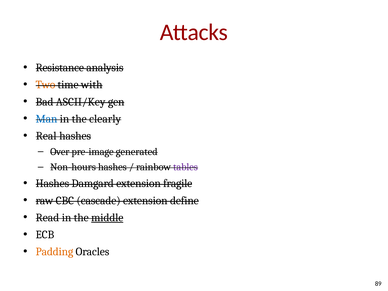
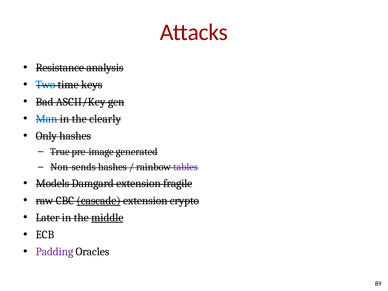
Two colour: orange -> blue (45, 85)
with: with -> keys (92, 85)
Real: Real -> Only (46, 136)
Over: Over -> True (60, 152)
Non-hours: Non-hours -> Non-sends (73, 167)
Hashes: Hashes -> Models (52, 183)
cascade underline: none -> present (99, 201)
define: define -> crypto (184, 201)
Read: Read -> Later (48, 218)
Padding colour: orange -> purple (54, 252)
